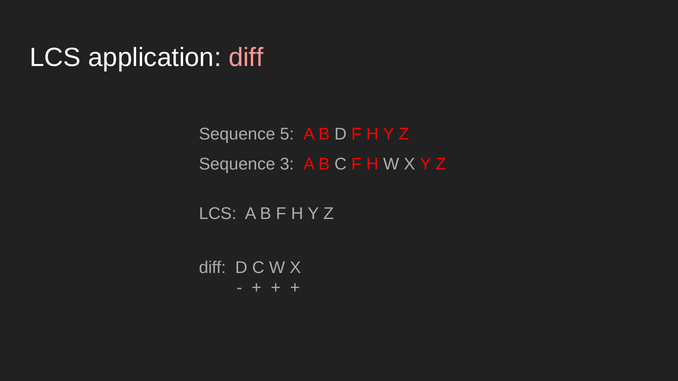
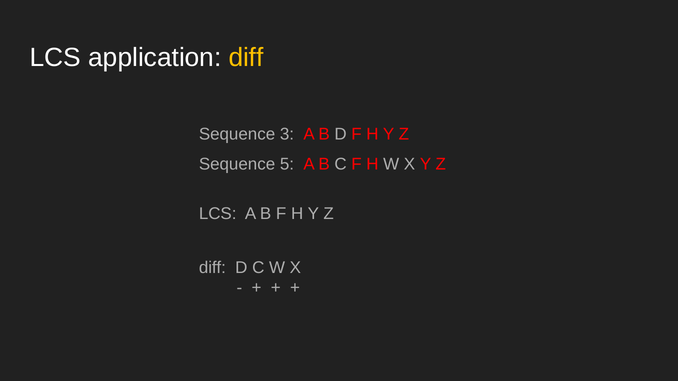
diff colour: pink -> yellow (246, 57)
5: 5 -> 3 (287, 134)
3: 3 -> 5 (287, 164)
